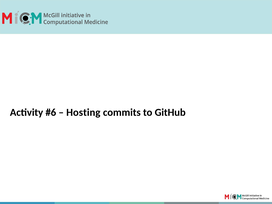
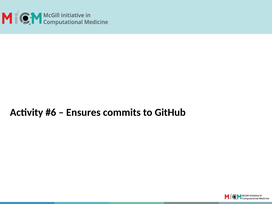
Hosting: Hosting -> Ensures (83, 112)
